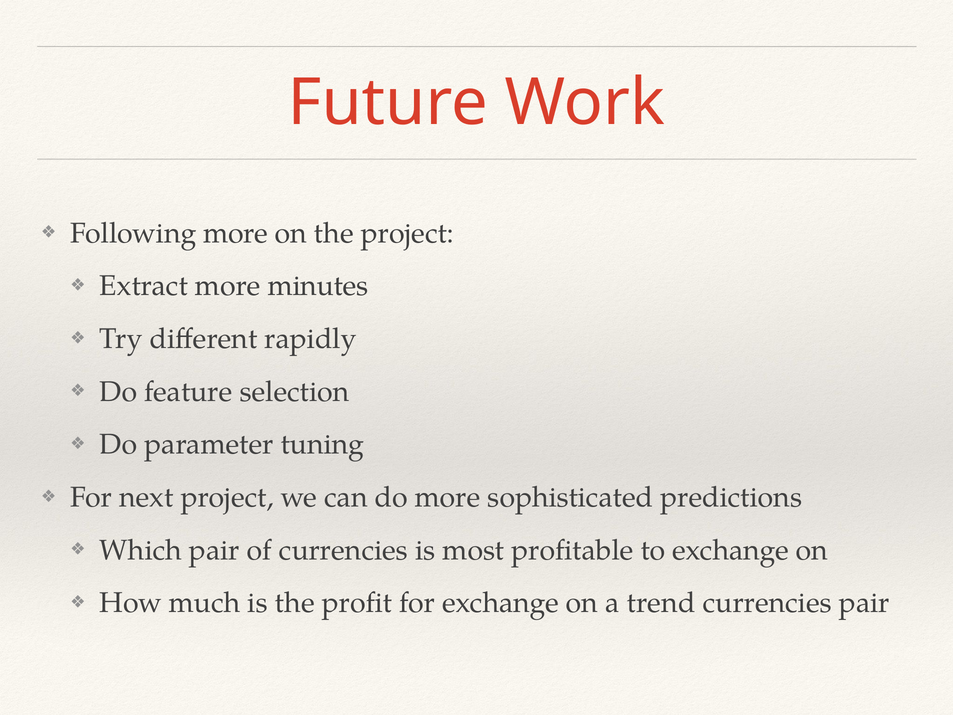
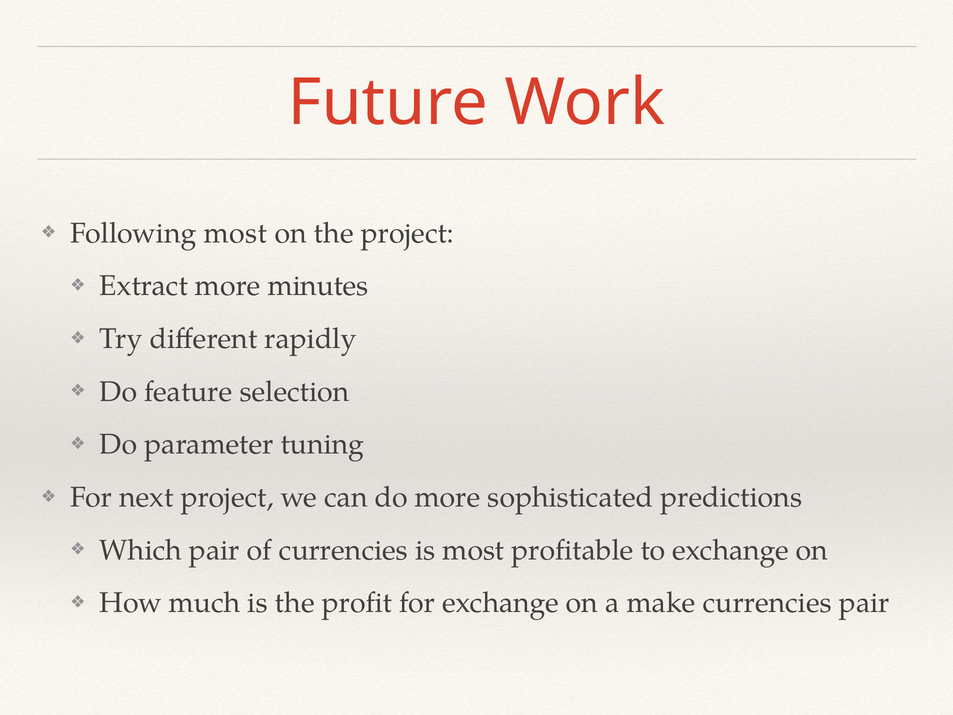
Following more: more -> most (235, 233)
trend: trend -> make (661, 603)
